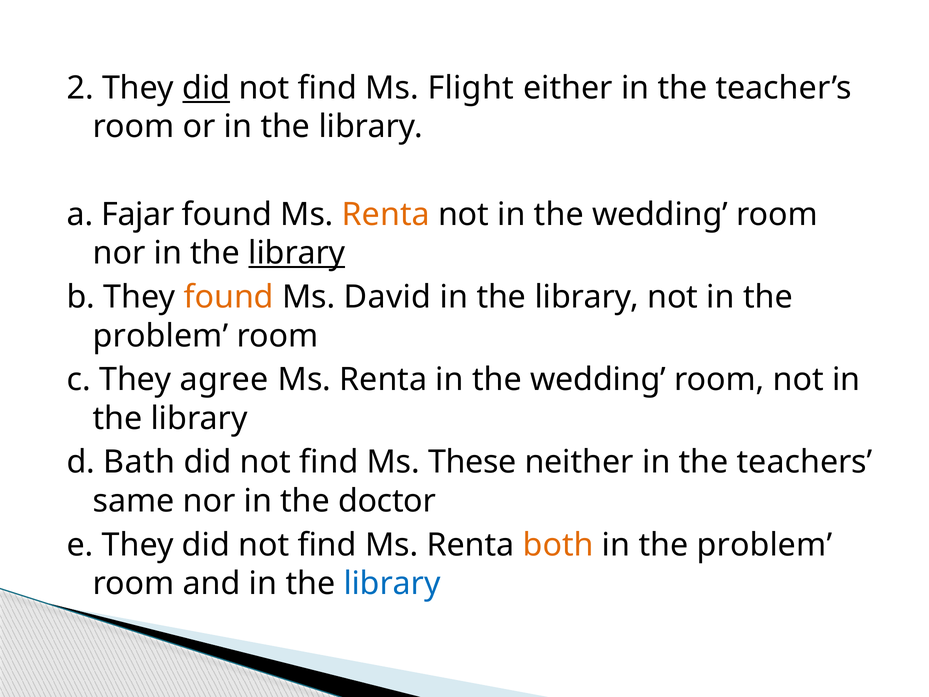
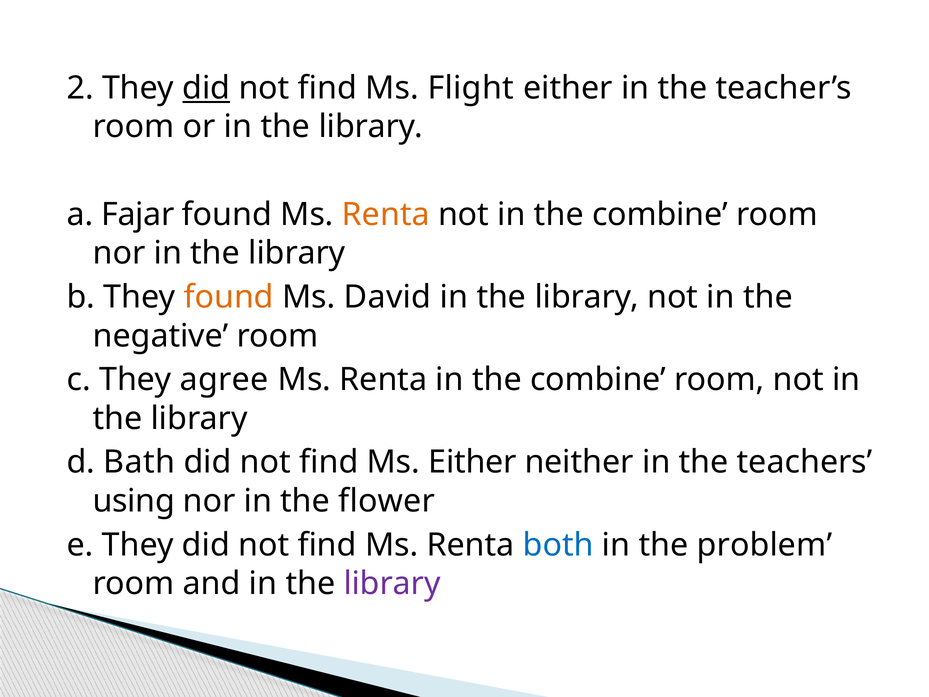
not in the wedding: wedding -> combine (660, 215)
library underline: present -> none (297, 253)
problem: problem -> negative (161, 336)
Renta in the wedding: wedding -> combine (598, 380)
Ms These: These -> Either (472, 462)
same: same -> using (134, 501)
doctor: doctor -> flower (387, 501)
both colour: orange -> blue (558, 545)
library colour: blue -> purple (392, 583)
